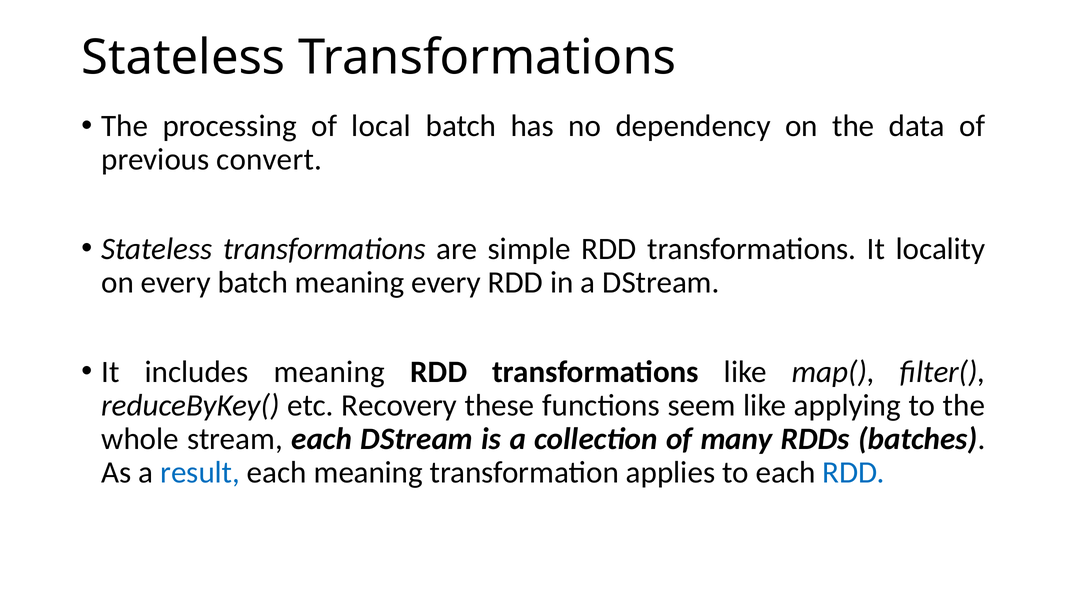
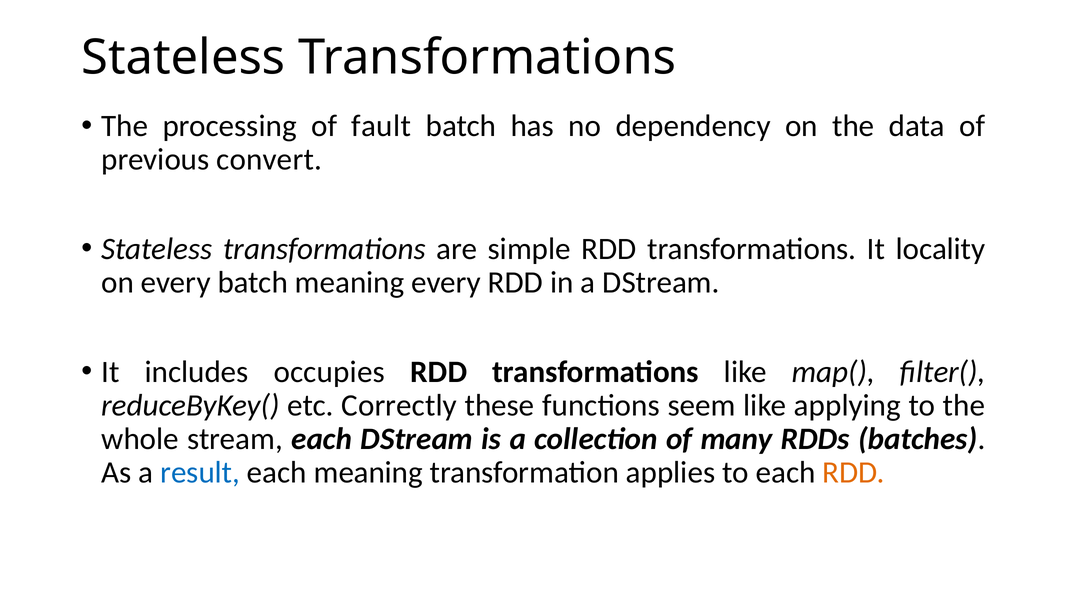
local: local -> fault (381, 126)
includes meaning: meaning -> occupies (329, 372)
Recovery: Recovery -> Correctly (399, 405)
RDD colour: blue -> orange (854, 473)
